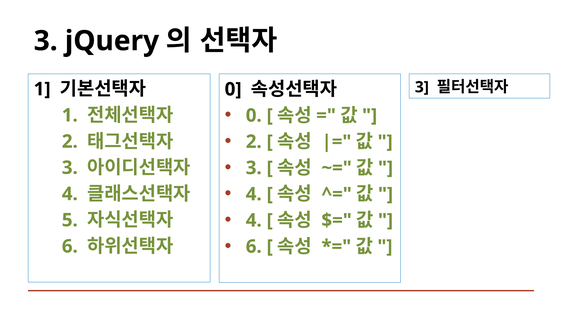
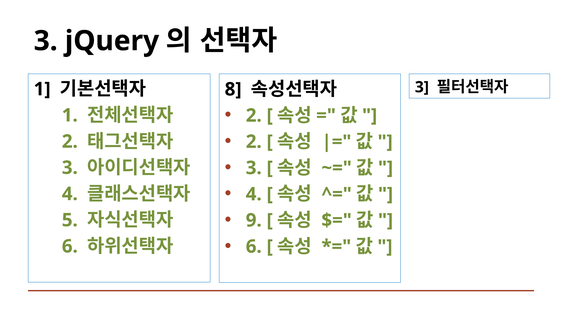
0: 0 -> 8 (233, 89)
0: 0 -> 2 (254, 116)
4: 4 -> 9 (254, 220)
